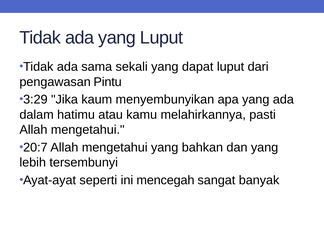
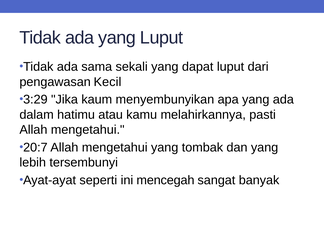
Pintu: Pintu -> Kecil (107, 82)
bahkan: bahkan -> tombak (202, 147)
